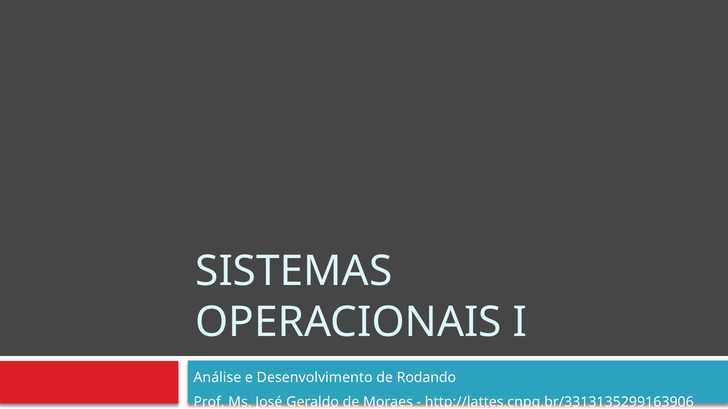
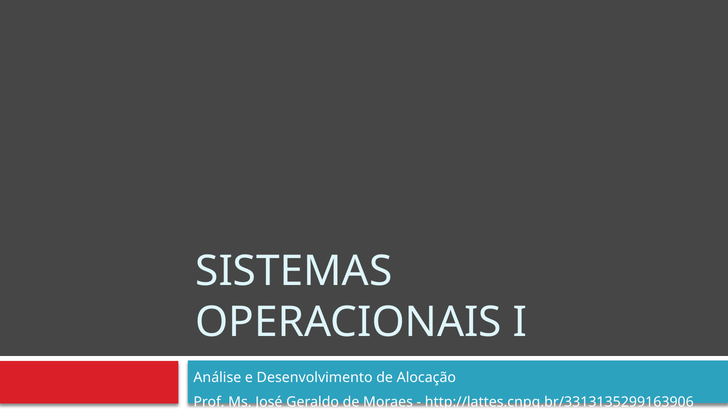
Rodando: Rodando -> Alocação (426, 378)
